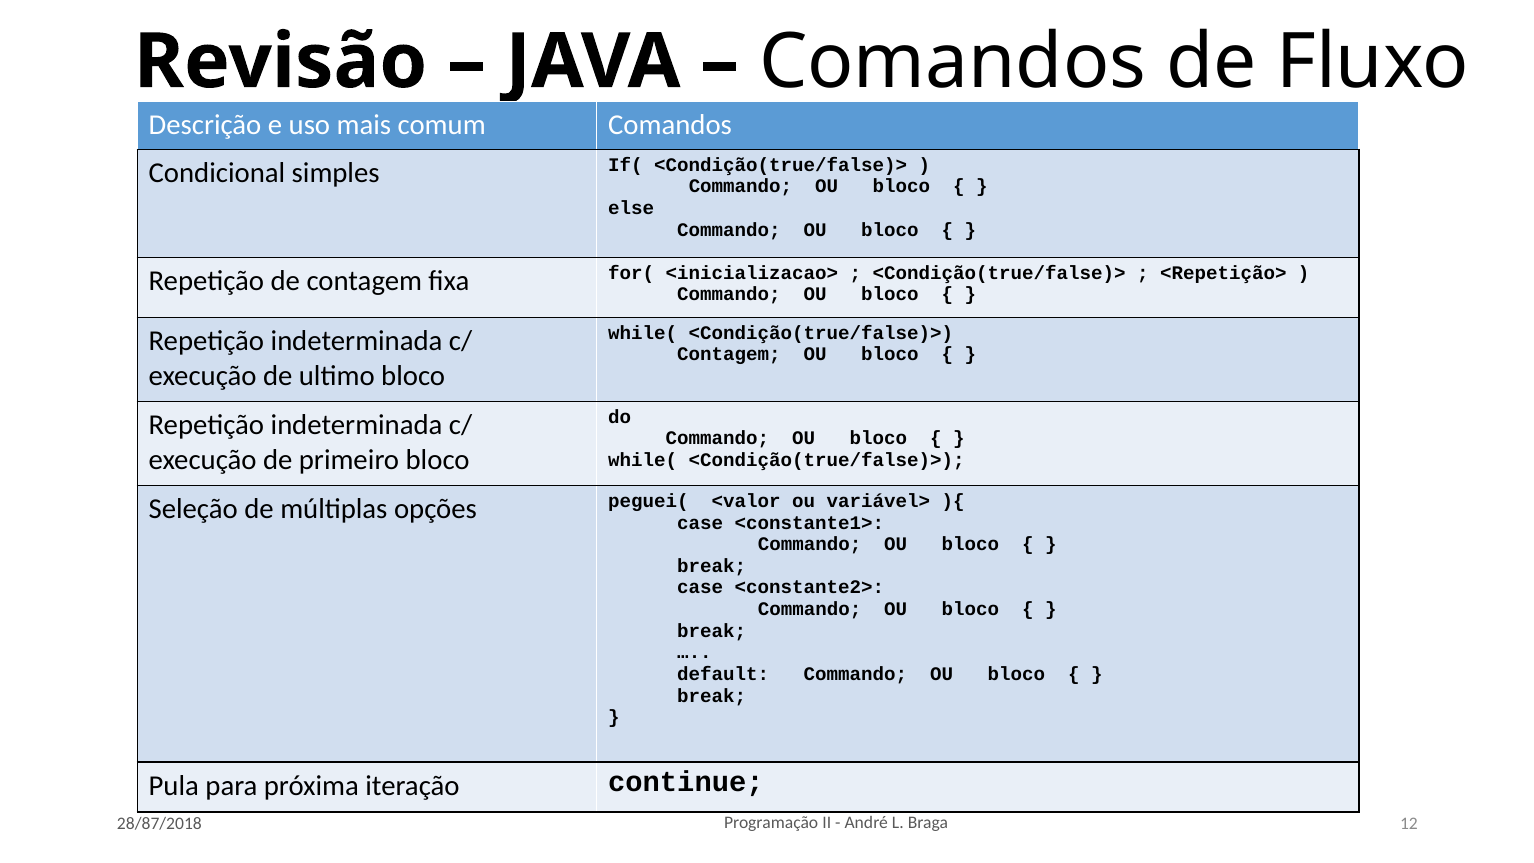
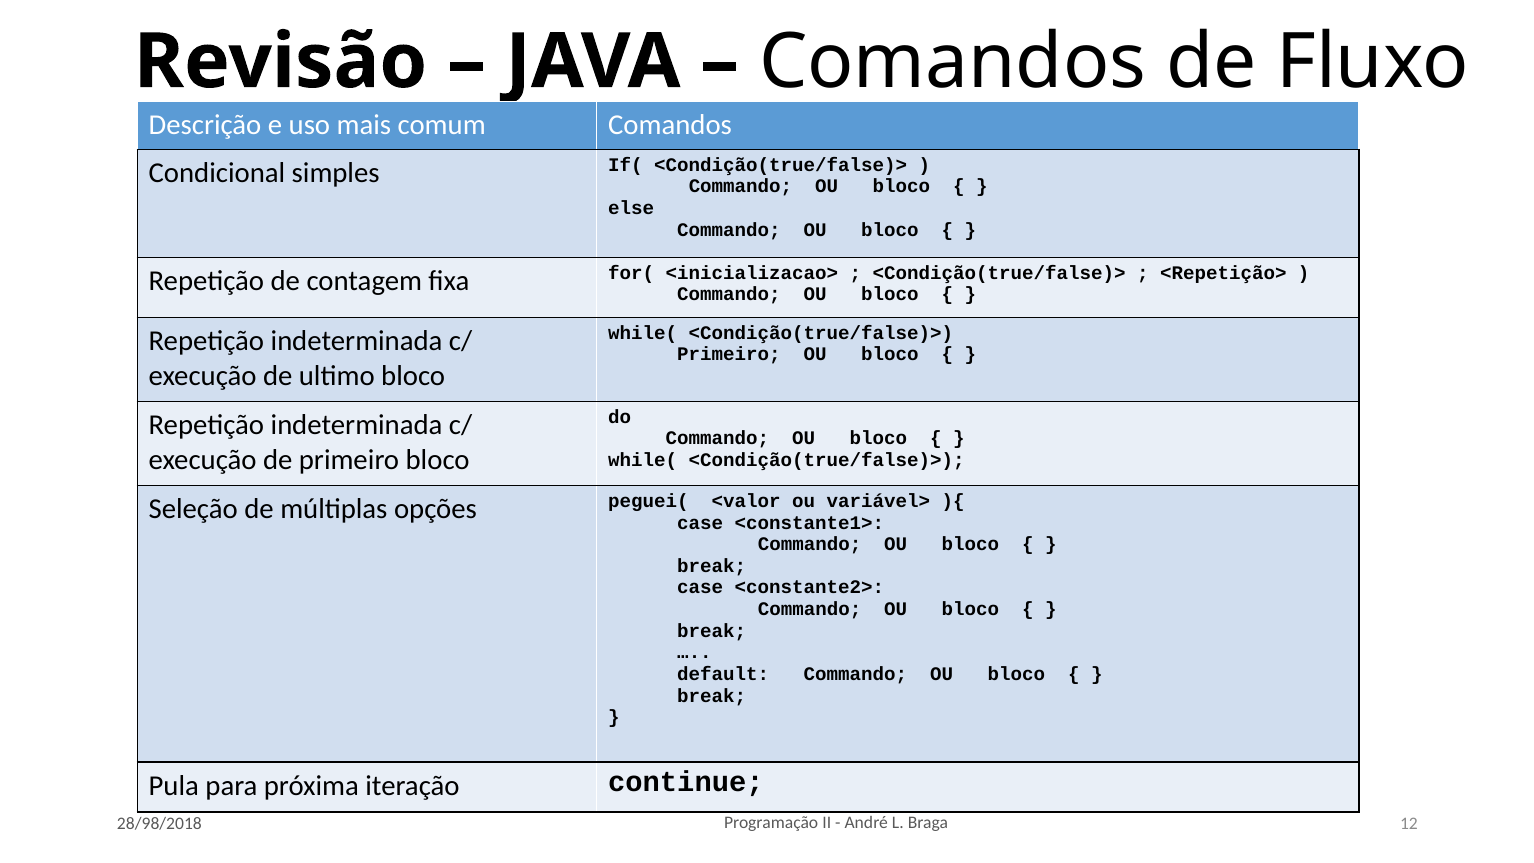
Contagem: Contagem -> Primeiro (729, 354)
28/87/2018: 28/87/2018 -> 28/98/2018 (159, 824)
